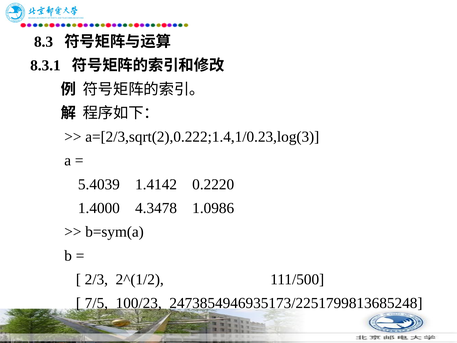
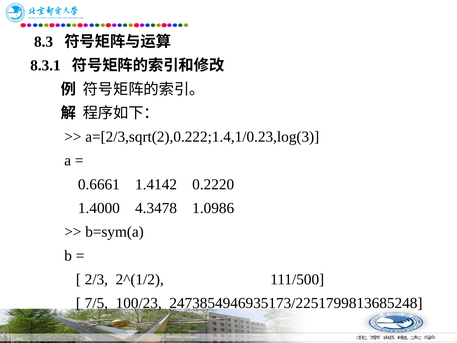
5.4039: 5.4039 -> 0.6661 (99, 184)
